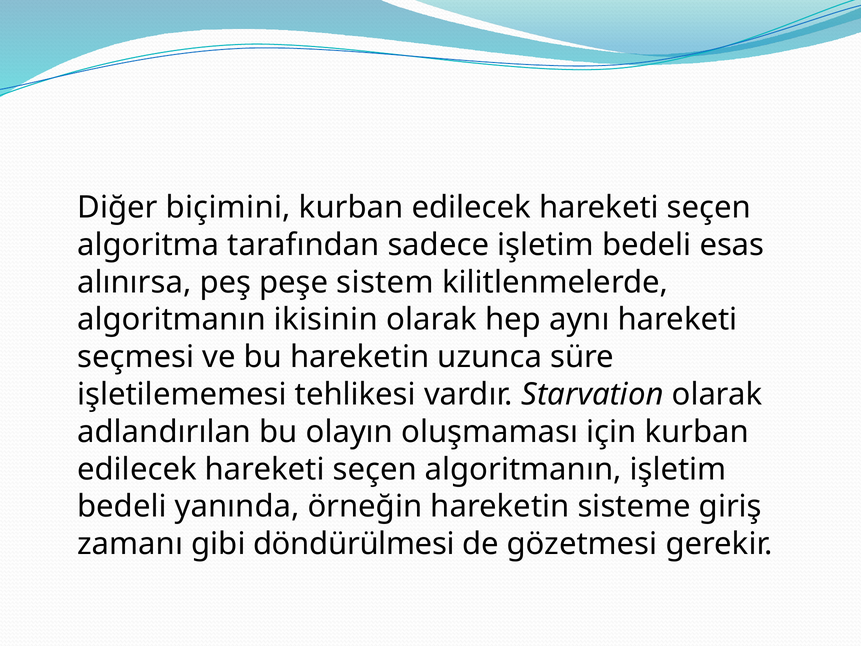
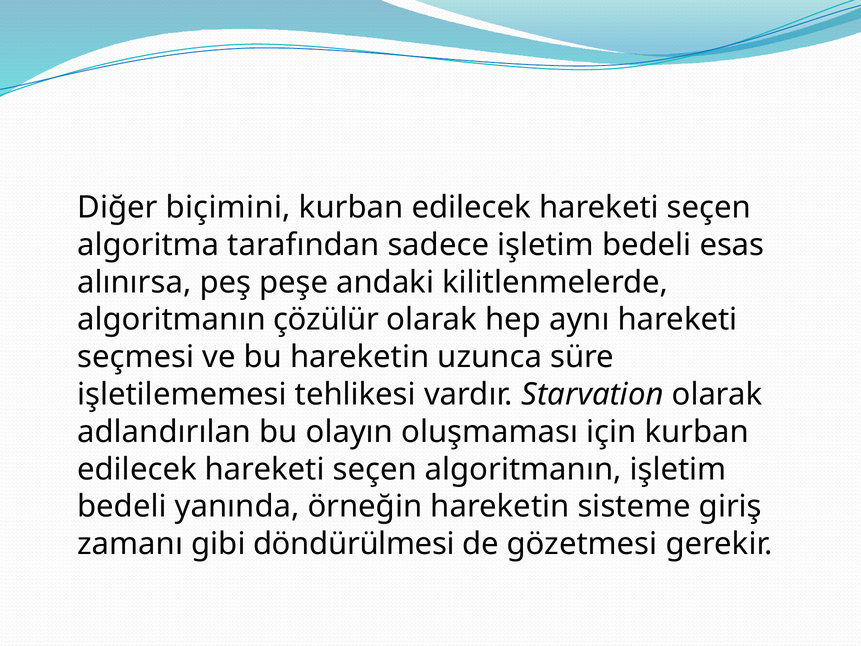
sistem: sistem -> andaki (385, 282)
ikisinin: ikisinin -> çözülür (326, 320)
